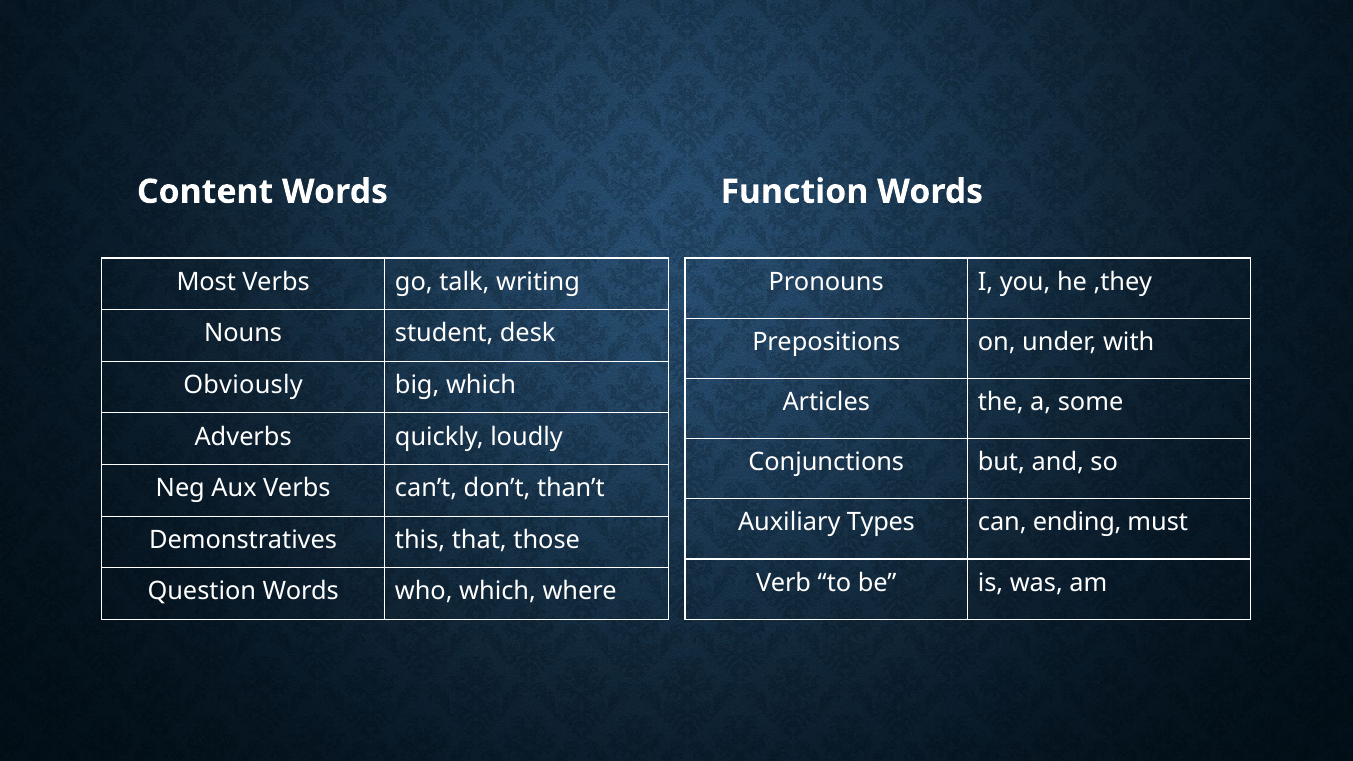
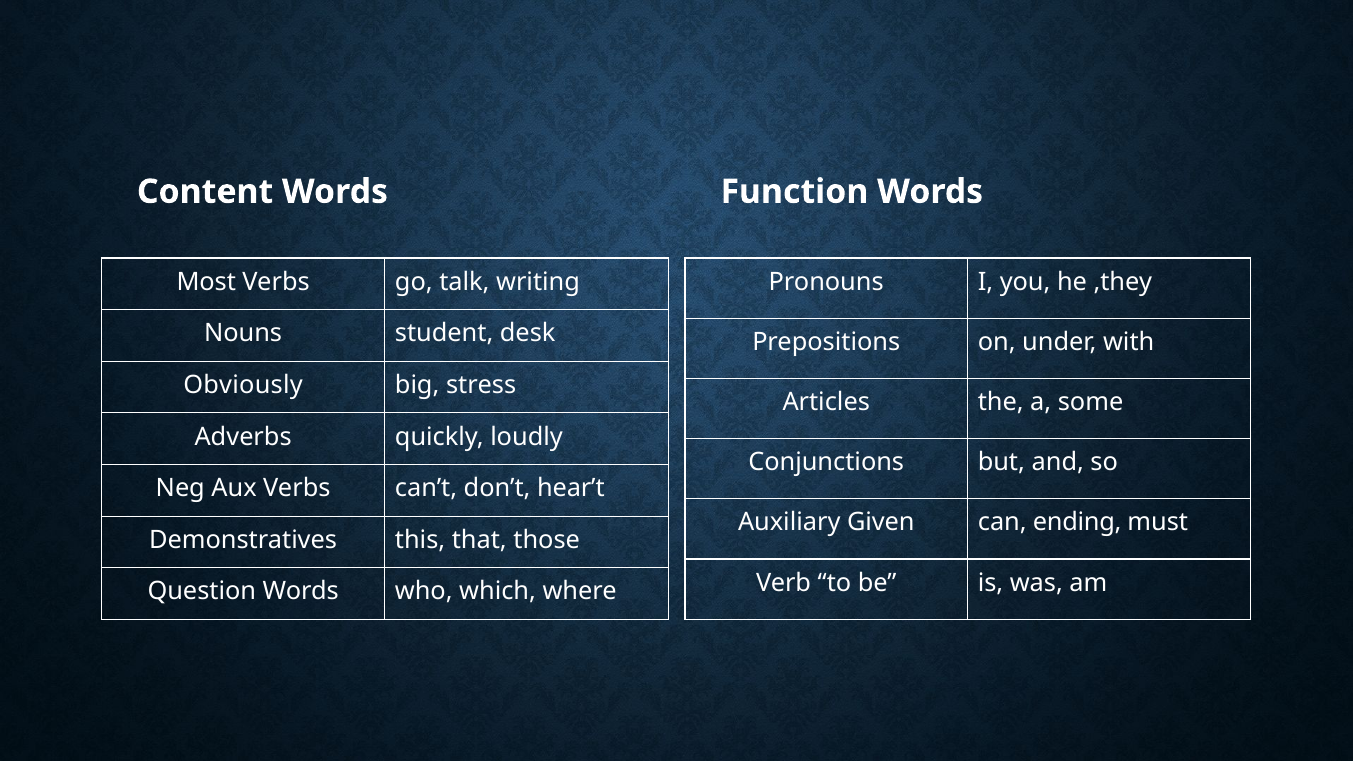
big which: which -> stress (481, 385)
than’t: than’t -> hear’t (571, 488)
Types: Types -> Given (881, 523)
